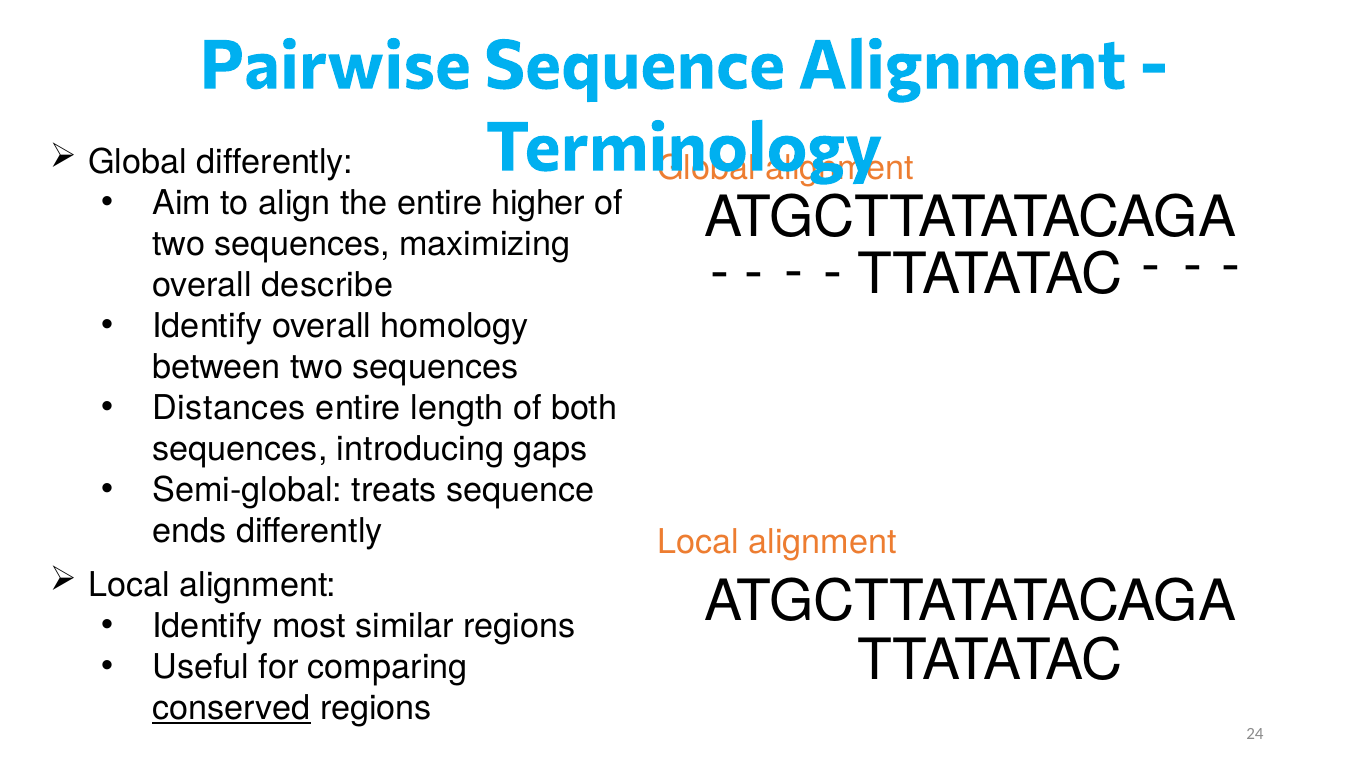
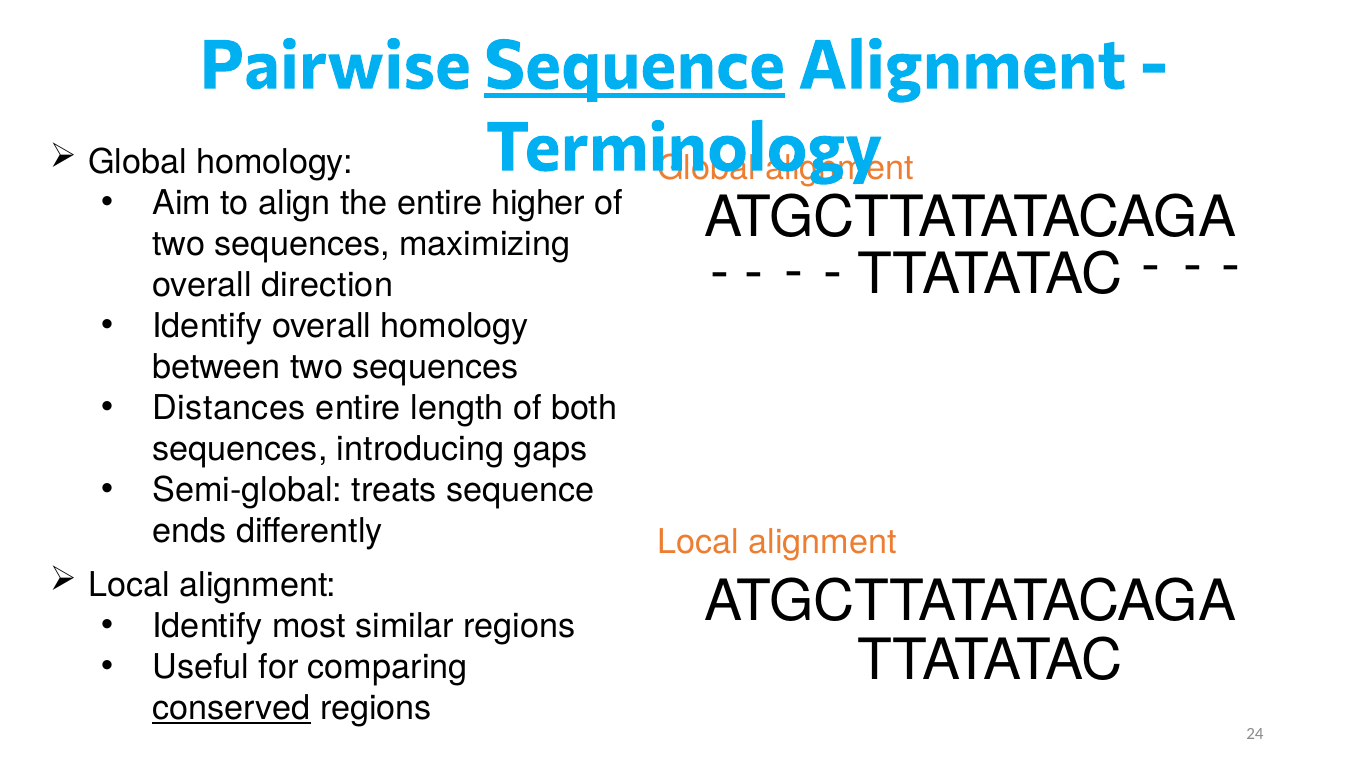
Sequence underline: none -> present (635, 66)
Global differently: differently -> homology (275, 162)
describe: describe -> direction (327, 285)
